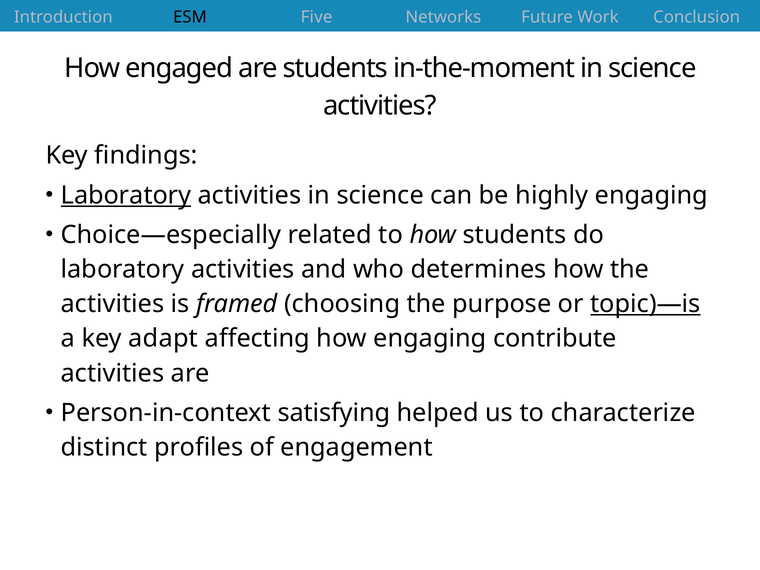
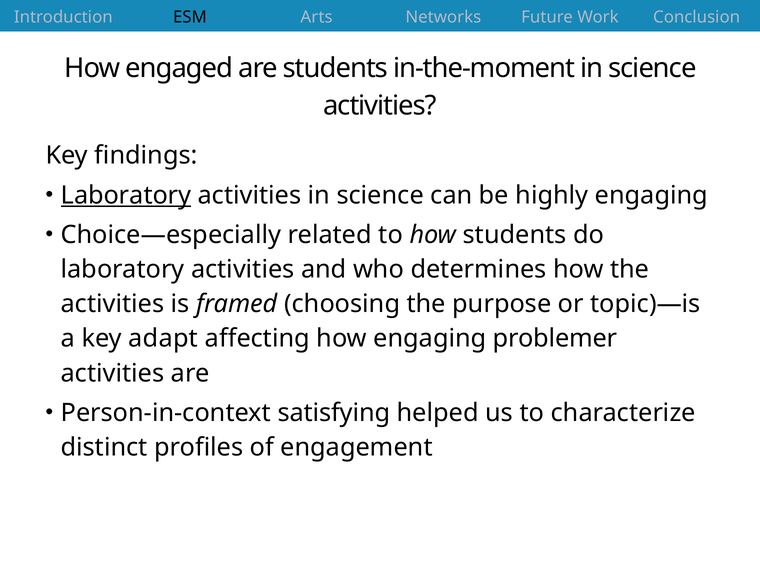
Five: Five -> Arts (317, 17)
topic)—is underline: present -> none (645, 304)
contribute: contribute -> problemer (555, 339)
